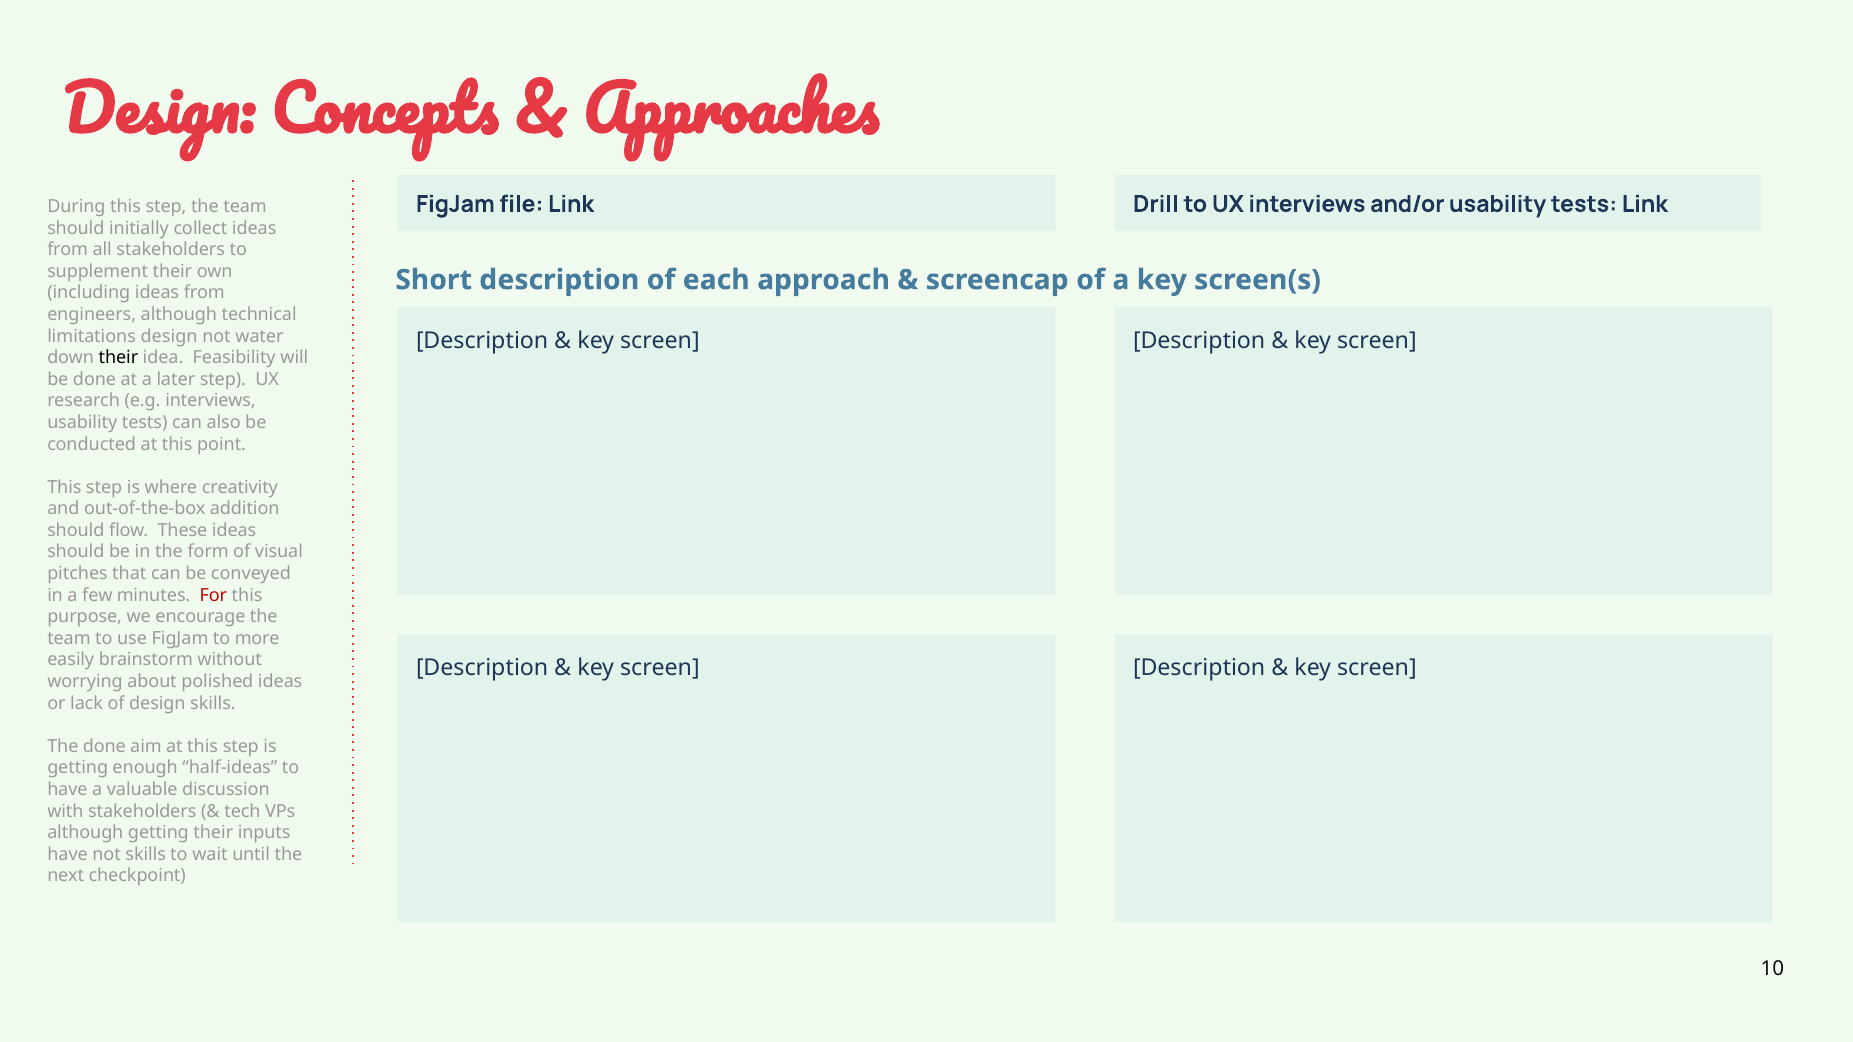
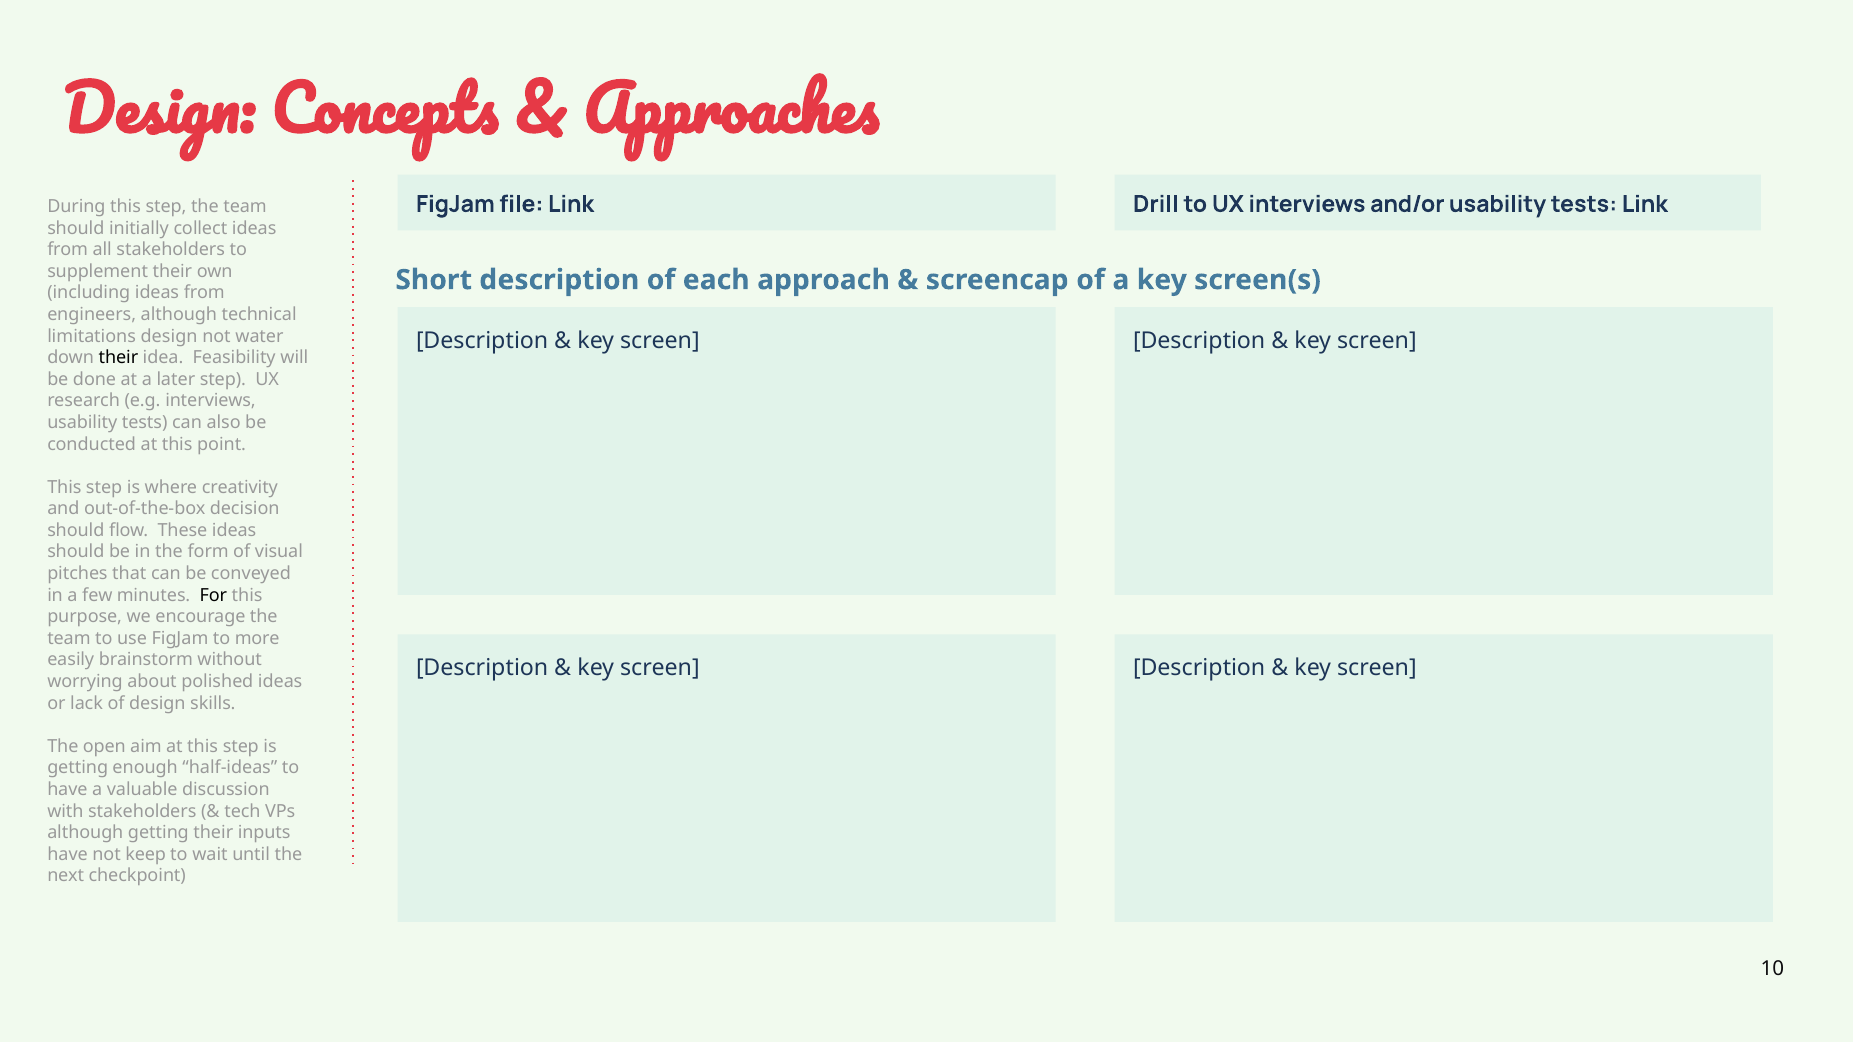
addition: addition -> decision (245, 509)
For colour: red -> black (213, 595)
The done: done -> open (104, 747)
not skills: skills -> keep (146, 855)
